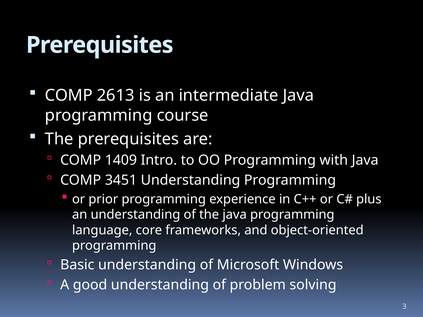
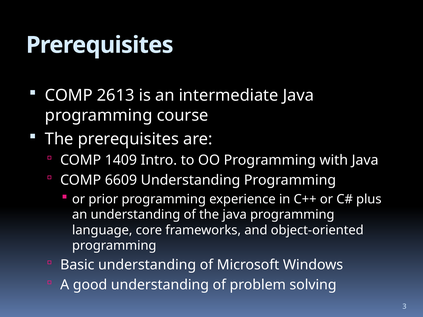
3451: 3451 -> 6609 (121, 180)
